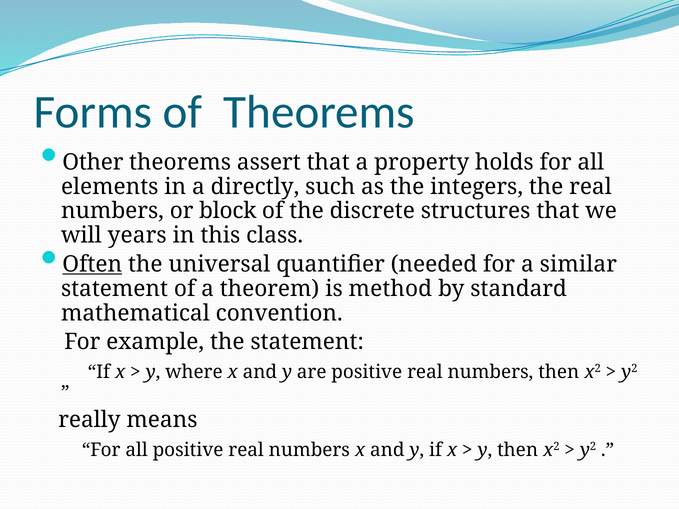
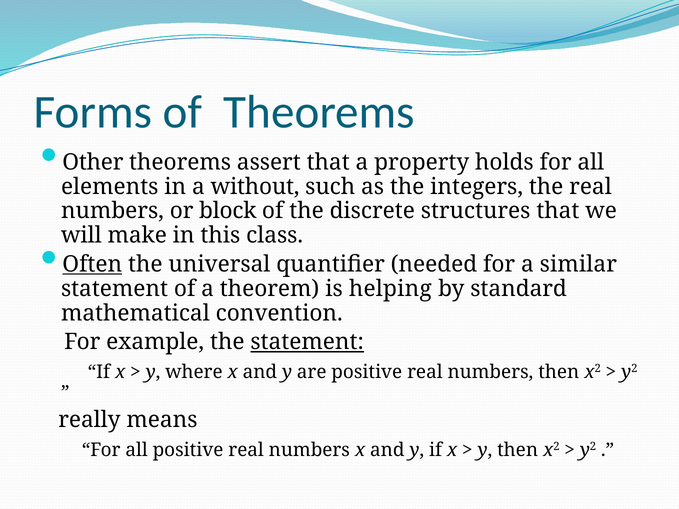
directly: directly -> without (255, 187)
years: years -> make (137, 236)
method: method -> helping (390, 289)
statement underline: none -> present (307, 342)
